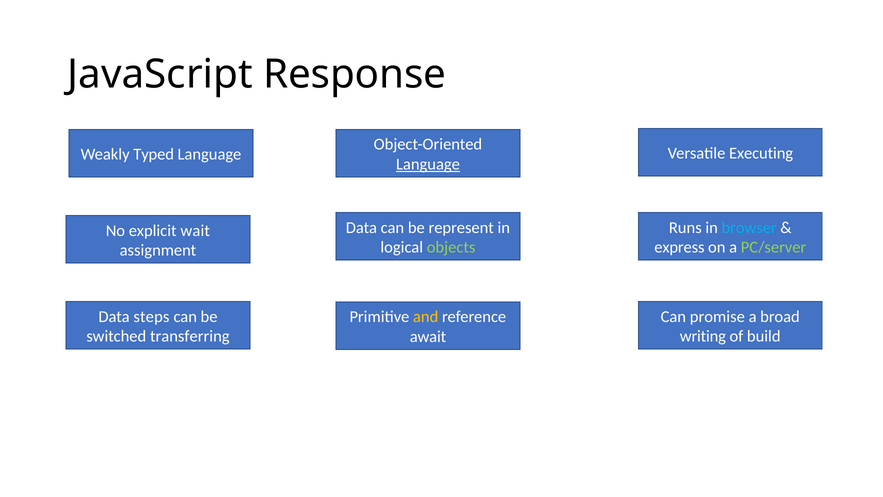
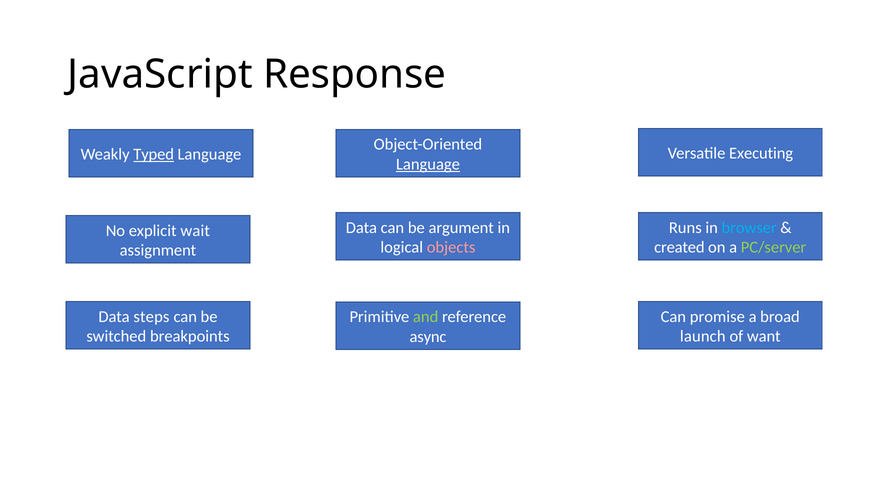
Typed underline: none -> present (154, 154)
represent: represent -> argument (461, 227)
objects colour: light green -> pink (451, 247)
express: express -> created (679, 247)
and colour: yellow -> light green (426, 317)
transferring: transferring -> breakpoints (190, 336)
writing: writing -> launch (703, 336)
build: build -> want (764, 336)
await: await -> async (428, 337)
